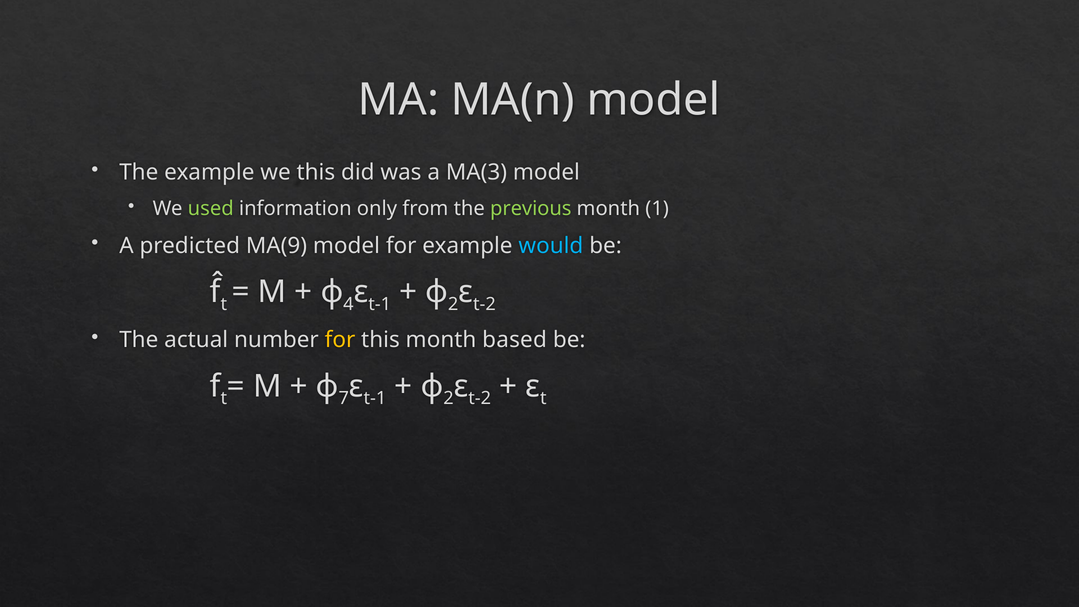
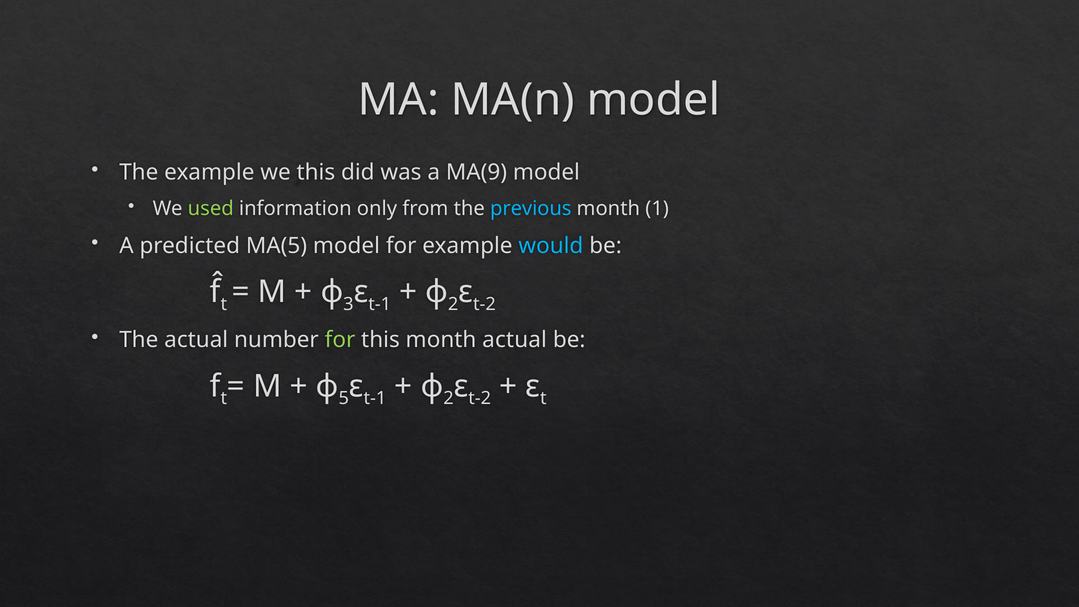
MA(3: MA(3 -> MA(9 (476, 172)
previous colour: light green -> light blue (531, 209)
MA(9: MA(9 -> MA(5 (277, 246)
4: 4 -> 3 (348, 304)
for colour: yellow -> light green (340, 340)
month based: based -> actual (515, 340)
7: 7 -> 5 (344, 398)
